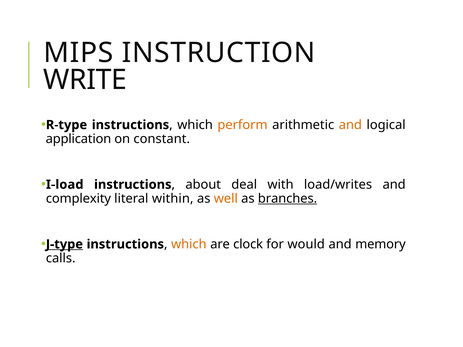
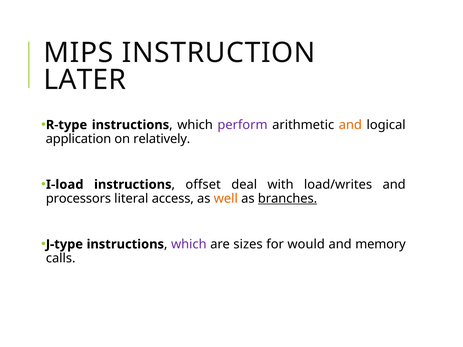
WRITE: WRITE -> LATER (85, 80)
perform colour: orange -> purple (243, 125)
constant: constant -> relatively (162, 139)
about: about -> offset (203, 185)
complexity: complexity -> processors (78, 199)
within: within -> access (173, 199)
J-type underline: present -> none (64, 244)
which colour: orange -> purple (189, 244)
clock: clock -> sizes (248, 244)
